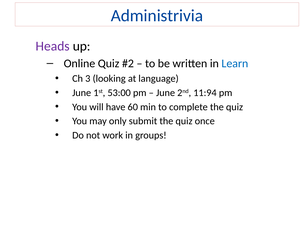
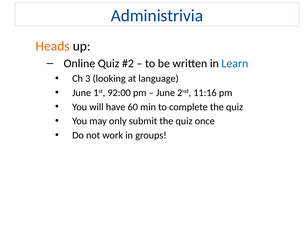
Heads colour: purple -> orange (53, 46)
53:00: 53:00 -> 92:00 (119, 93)
11:94: 11:94 -> 11:16 (205, 93)
